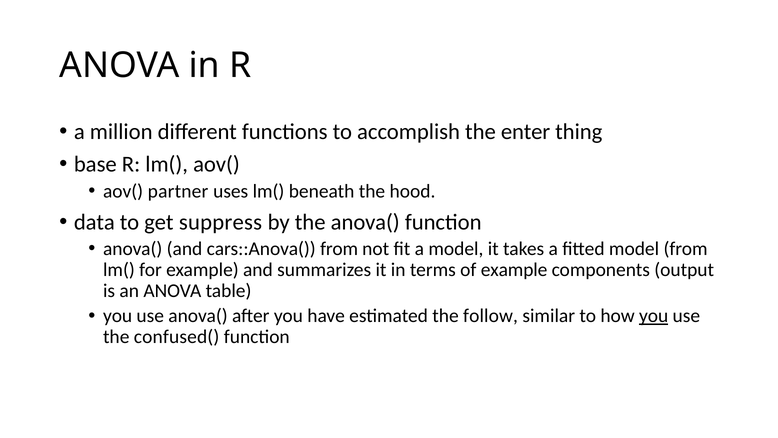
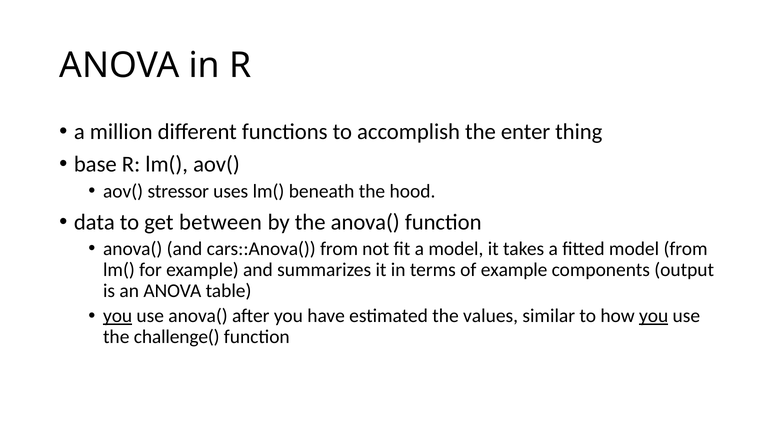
partner: partner -> stressor (178, 191)
suppress: suppress -> between (220, 222)
you underline: none -> present (118, 316)
follow: follow -> values (491, 316)
confused(: confused( -> challenge( (177, 337)
